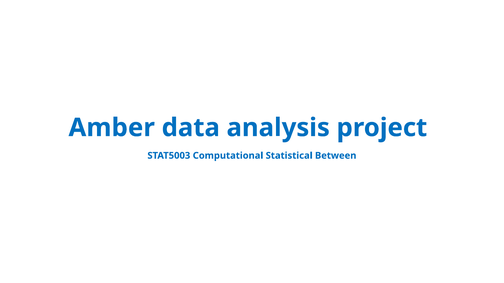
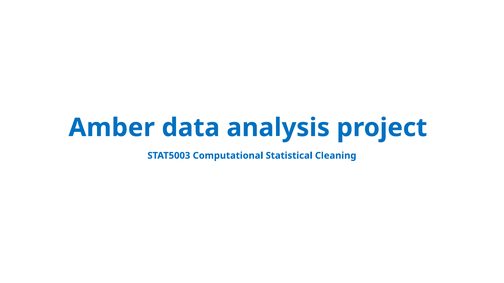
Between: Between -> Cleaning (336, 156)
